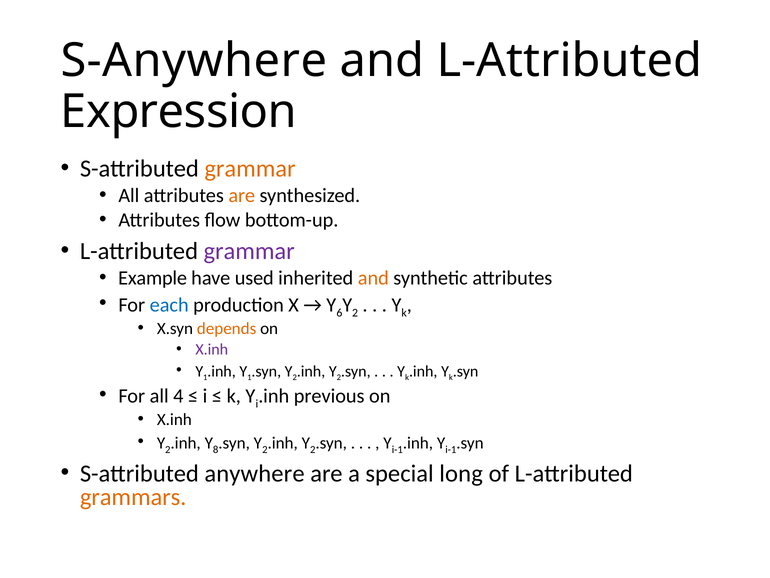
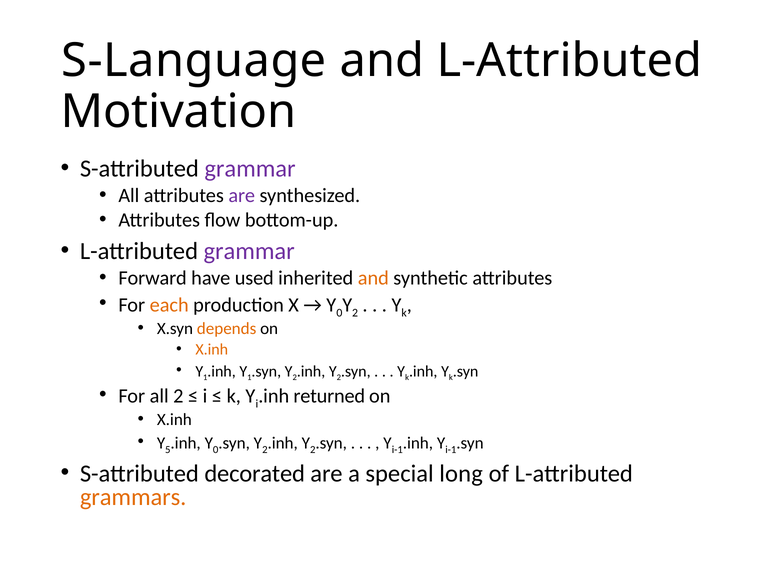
S-Anywhere: S-Anywhere -> S-Language (194, 61)
Expression: Expression -> Motivation (178, 112)
grammar colour: orange -> purple (250, 169)
are colour: orange -> purple (242, 195)
Example: Example -> Forward (153, 278)
each colour: blue -> orange (169, 305)
6: 6 -> 0 (339, 312)
X.inh colour: purple -> orange (212, 349)
all 4: 4 -> 2 (178, 396)
previous: previous -> returned (329, 396)
2: 2 -> 5 (168, 450)
8: 8 -> 0 (216, 450)
anywhere: anywhere -> decorated (255, 473)
